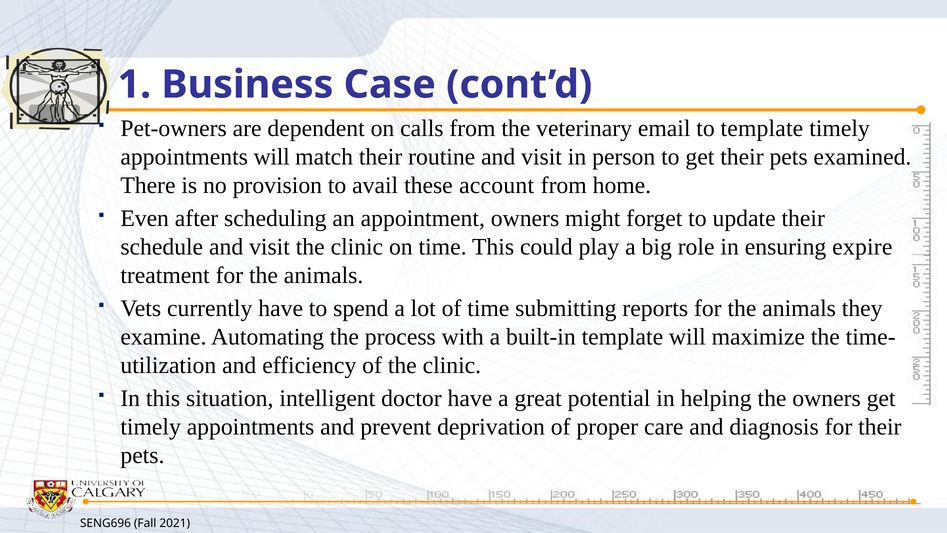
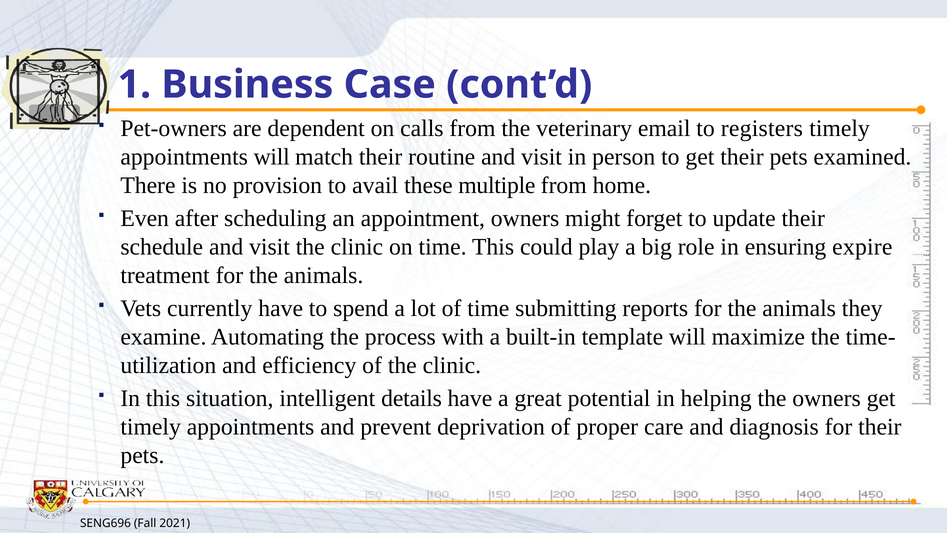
to template: template -> registers (762, 128)
account: account -> multiple (497, 185)
doctor: doctor -> details (412, 398)
